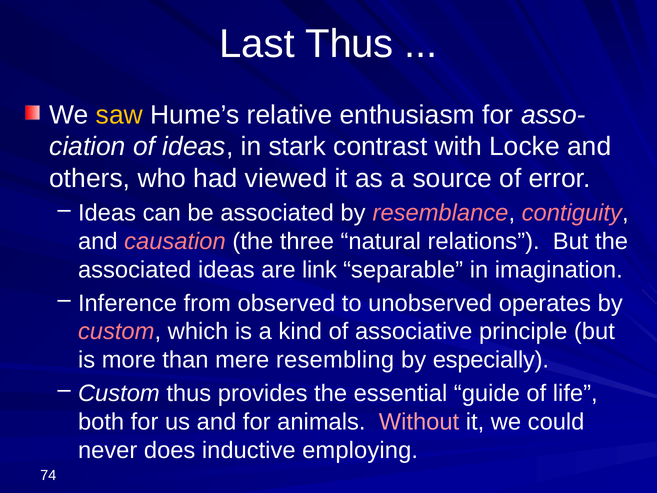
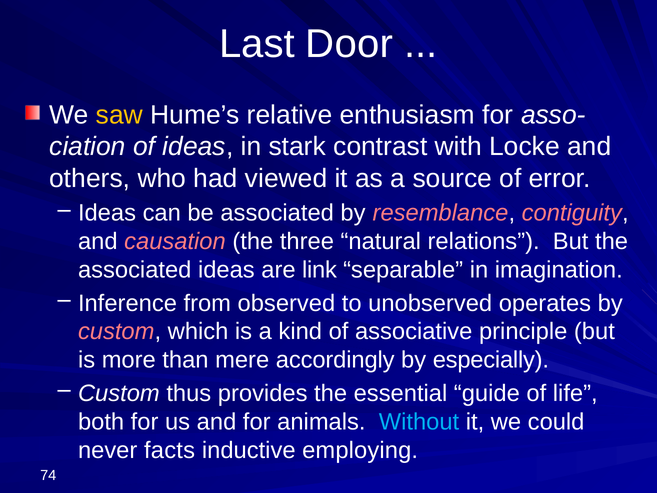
Last Thus: Thus -> Door (349, 44)
resembling: resembling -> accordingly (335, 360)
Without colour: pink -> light blue (419, 422)
does: does -> facts (170, 450)
